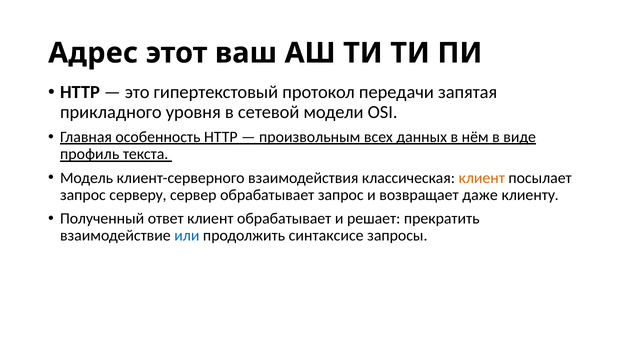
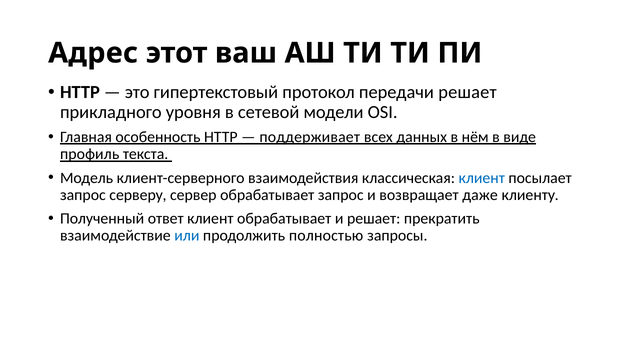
передачи запятая: запятая -> решает (467, 92)
произвольным: произвольным -> поддерживает (310, 137)
клиент colour: orange -> blue (482, 178)
синтаксисе: синтаксисе -> полностью (326, 236)
